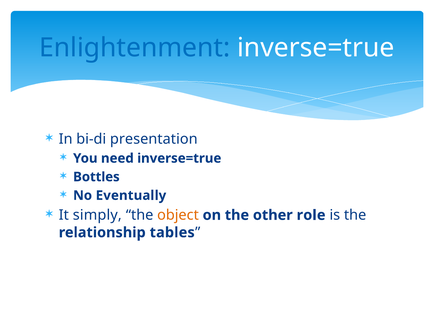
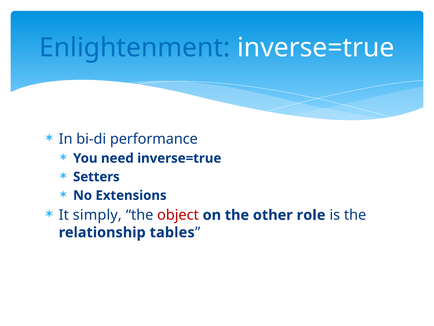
presentation: presentation -> performance (154, 139)
Bottles: Bottles -> Setters (96, 177)
Eventually: Eventually -> Extensions (131, 195)
object colour: orange -> red (178, 215)
